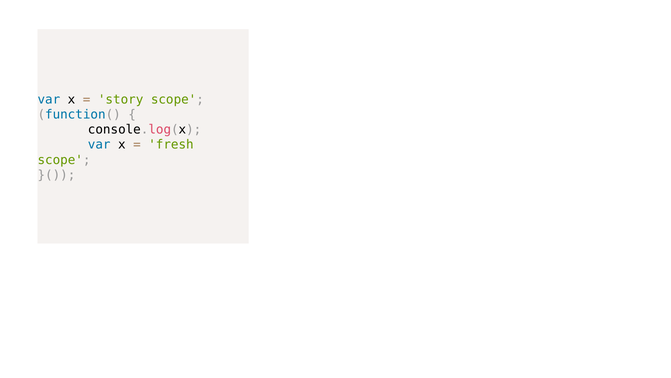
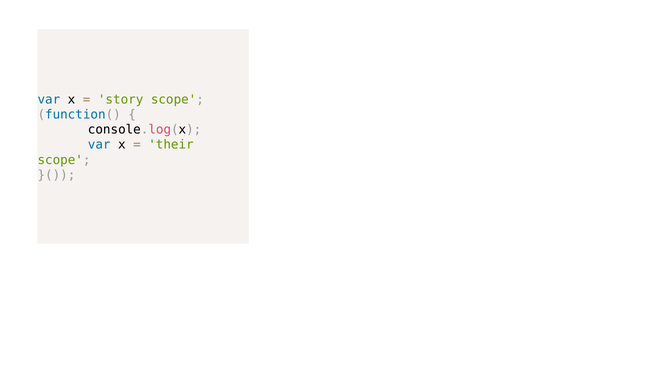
fresh: fresh -> their (171, 145)
